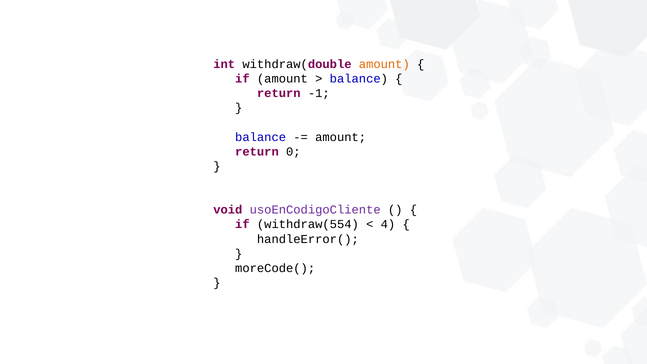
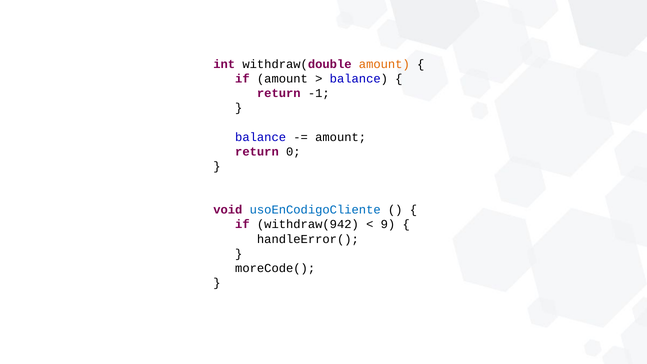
usoEnCodigoCliente colour: purple -> blue (315, 210)
withdraw(554: withdraw(554 -> withdraw(942 (308, 224)
4: 4 -> 9 (388, 224)
